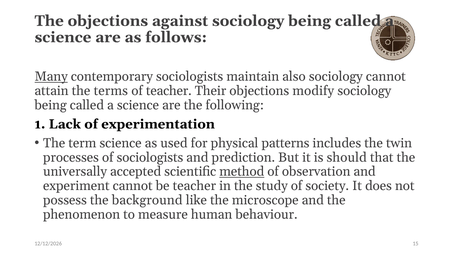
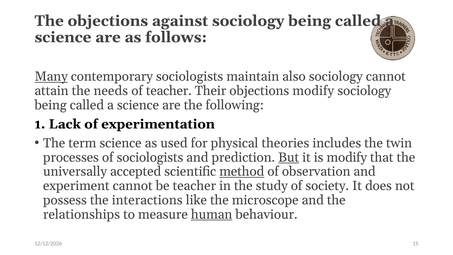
terms: terms -> needs (111, 91)
patterns: patterns -> theories (285, 143)
But underline: none -> present (289, 157)
is should: should -> modify (347, 157)
background: background -> interactions (147, 200)
phenomenon: phenomenon -> relationships (82, 214)
human underline: none -> present (212, 214)
